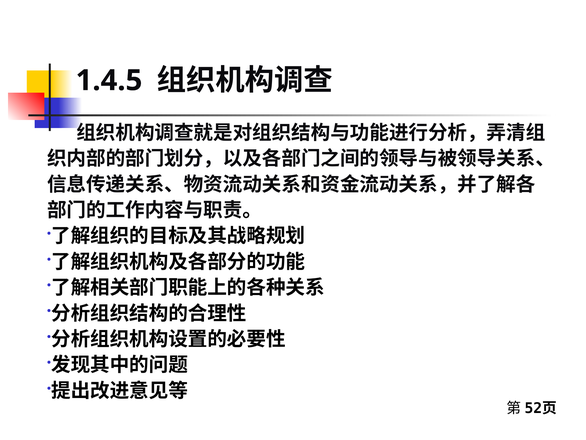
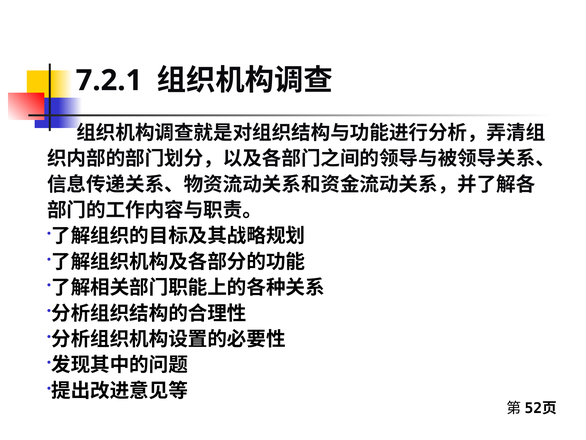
1.4.5: 1.4.5 -> 7.2.1 (109, 80)
